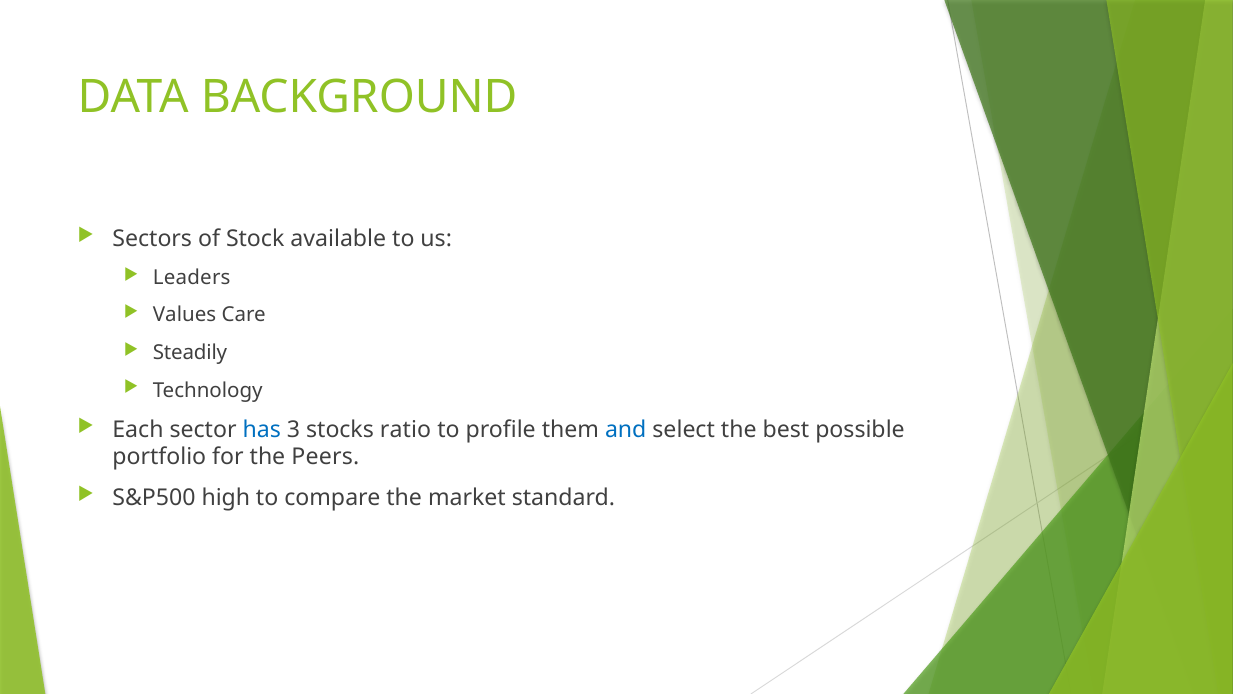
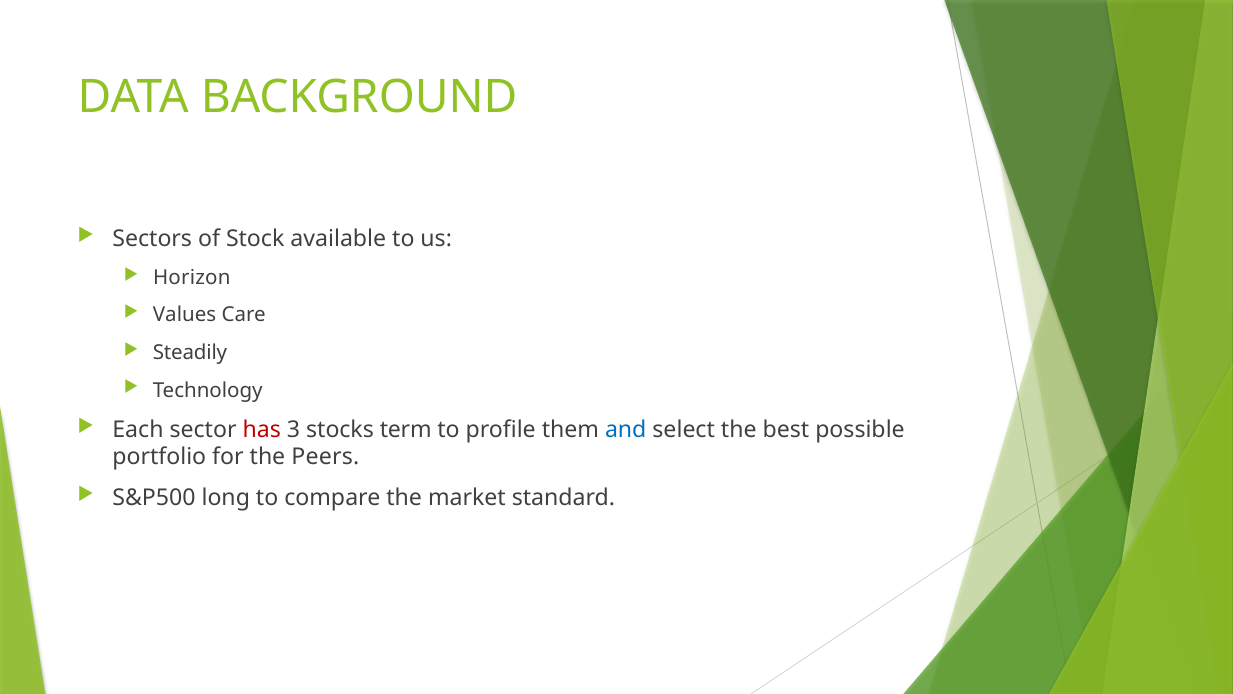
Leaders: Leaders -> Horizon (192, 277)
has colour: blue -> red (262, 429)
ratio: ratio -> term (406, 429)
high: high -> long (226, 498)
